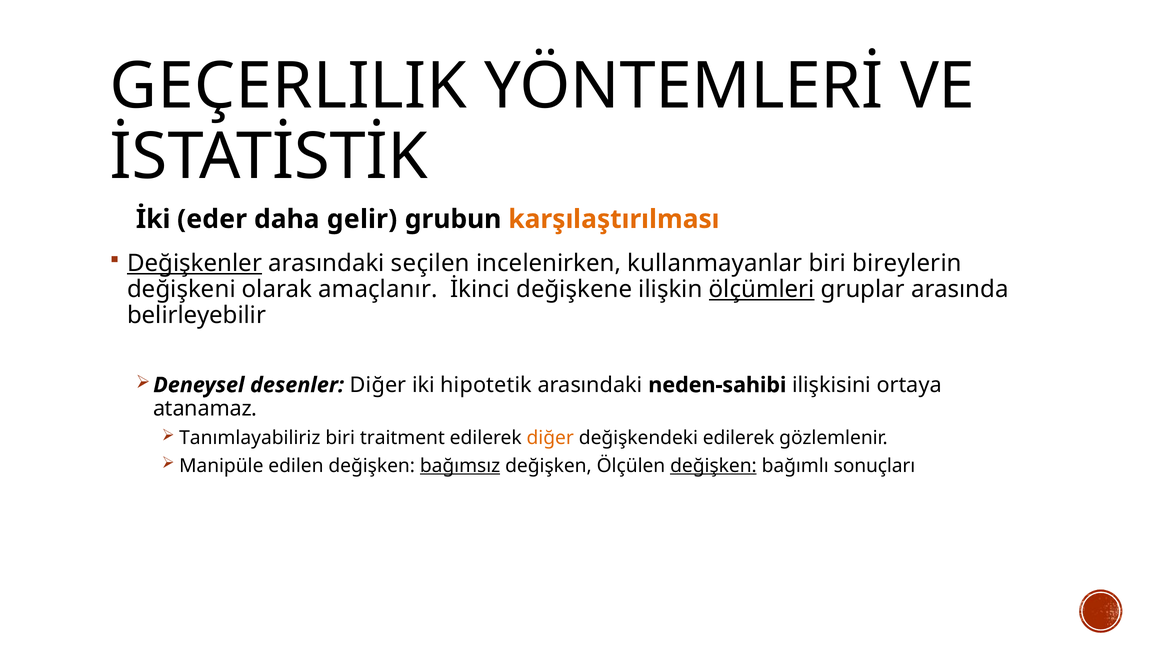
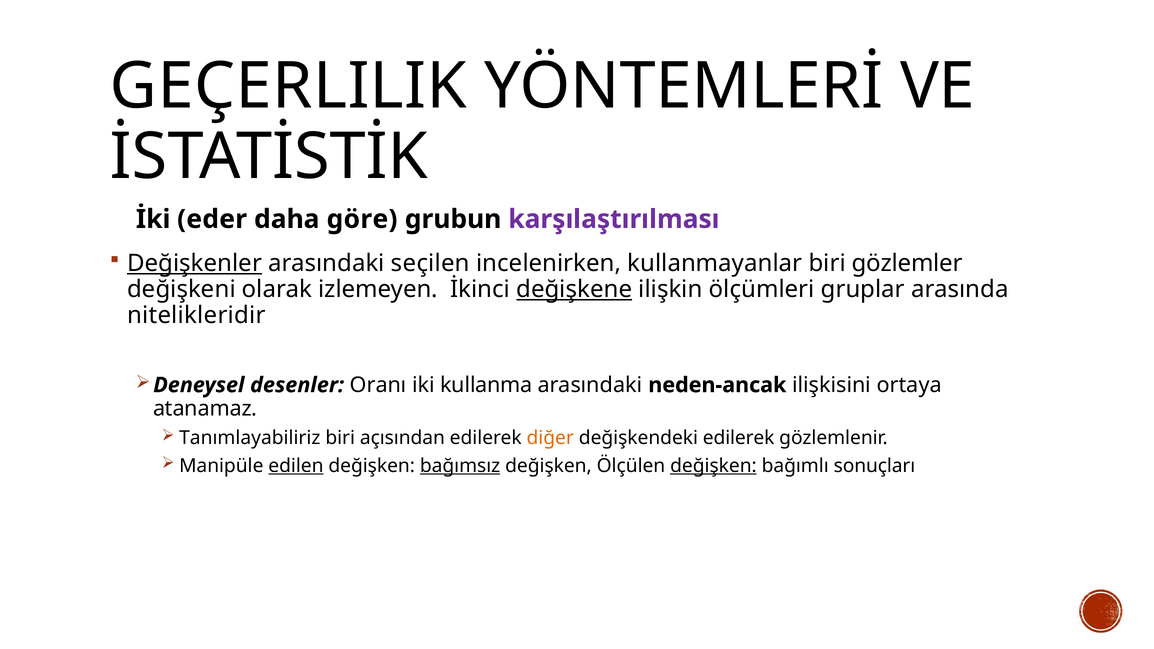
gelir: gelir -> göre (362, 219)
karşılaştırılması colour: orange -> purple (614, 219)
bireylerin: bireylerin -> gözlemler (907, 263)
amaçlanır: amaçlanır -> izlemeyen (378, 289)
değişkene underline: none -> present (574, 289)
ölçümleri underline: present -> none (762, 289)
belirleyebilir: belirleyebilir -> nitelikleridir (196, 315)
desenler Diğer: Diğer -> Oranı (378, 385)
hipotetik: hipotetik -> kullanma (486, 385)
neden-sahibi: neden-sahibi -> neden-ancak (717, 385)
traitment: traitment -> açısından (402, 438)
edilen underline: none -> present (296, 466)
